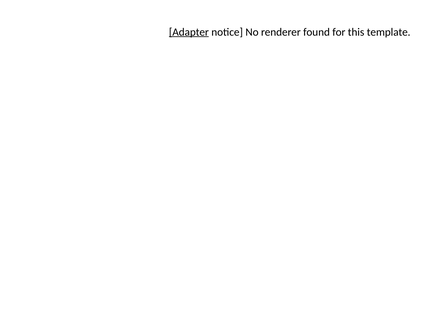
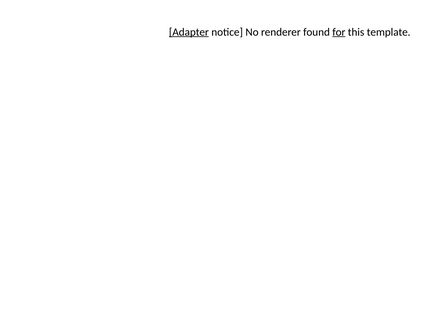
for underline: none -> present (339, 32)
